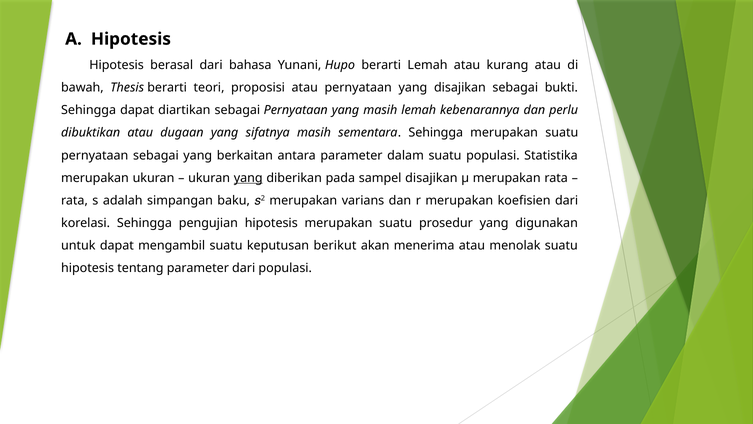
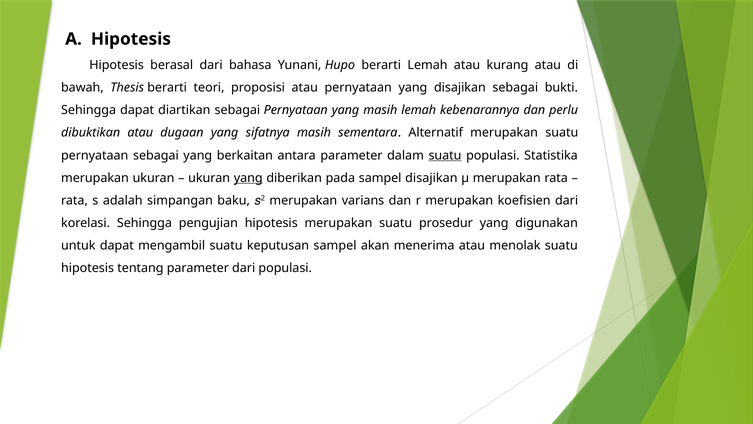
sementara Sehingga: Sehingga -> Alternatif (436, 133)
suatu underline: none -> present (445, 155)
keputusan berikut: berikut -> sampel (335, 245)
